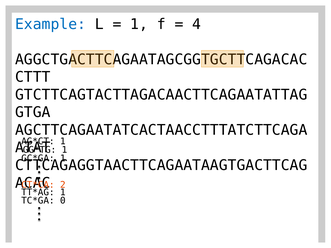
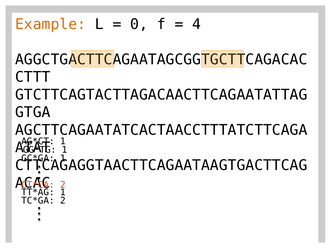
Example colour: blue -> orange (51, 24)
1: 1 -> 0 (139, 24)
0: 0 -> 2 (63, 201)
